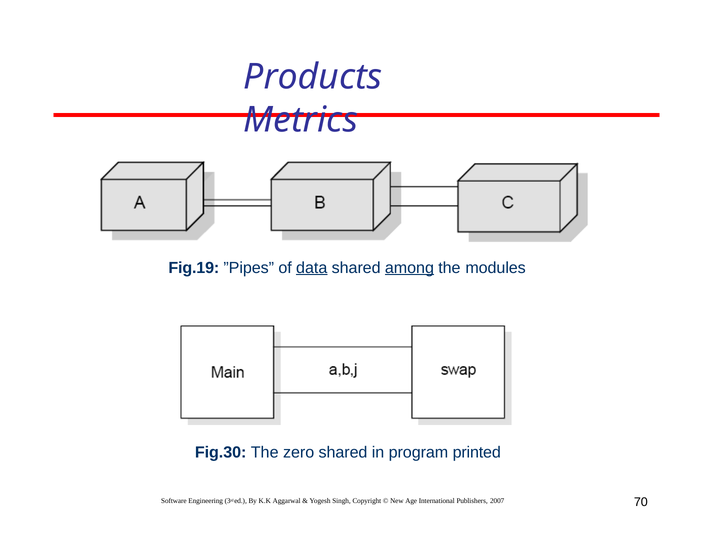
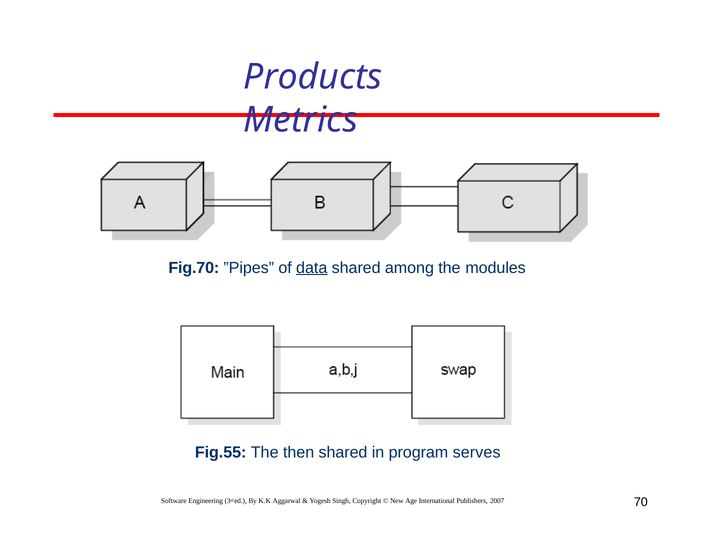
Fig.19: Fig.19 -> Fig.70 (194, 268)
among underline: present -> none (409, 268)
Fig.30: Fig.30 -> Fig.55 (221, 452)
zero: zero -> then (299, 452)
printed: printed -> serves (477, 452)
